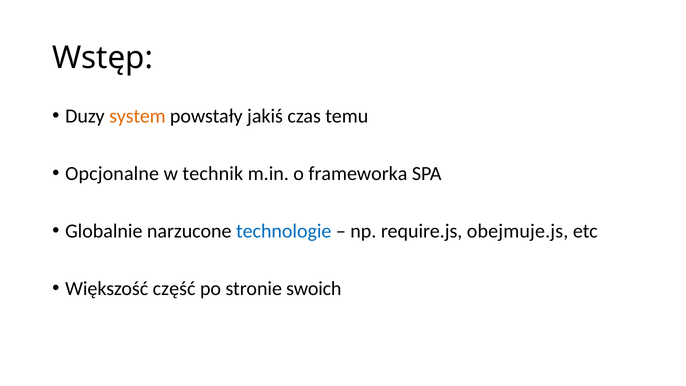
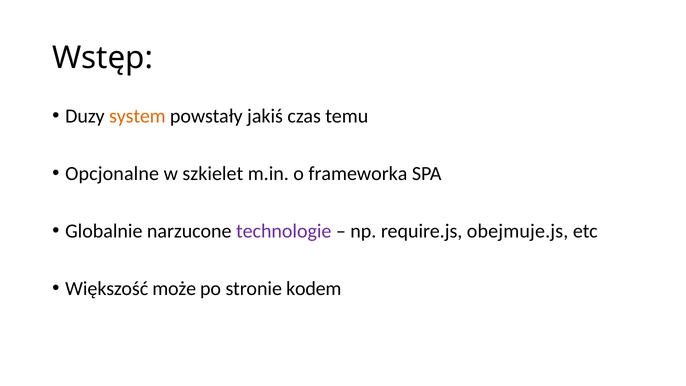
technik: technik -> szkielet (213, 174)
technologie colour: blue -> purple (284, 231)
część: część -> może (174, 289)
swoich: swoich -> kodem (314, 289)
